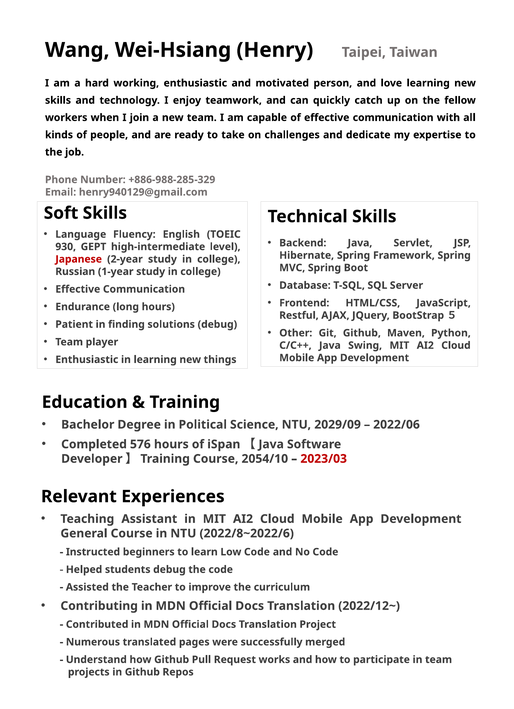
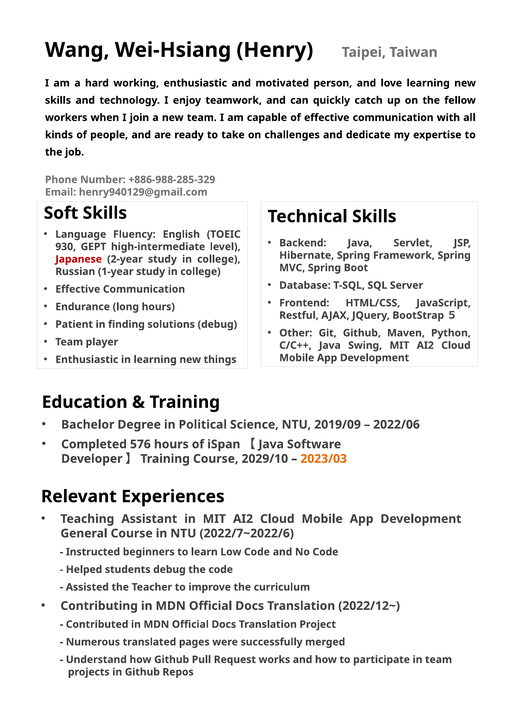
2029/09: 2029/09 -> 2019/09 (338, 425)
2054/10: 2054/10 -> 2029/10 (265, 459)
2023/03 colour: red -> orange (324, 459)
2022/8~2022/6: 2022/8~2022/6 -> 2022/7~2022/6 (247, 534)
